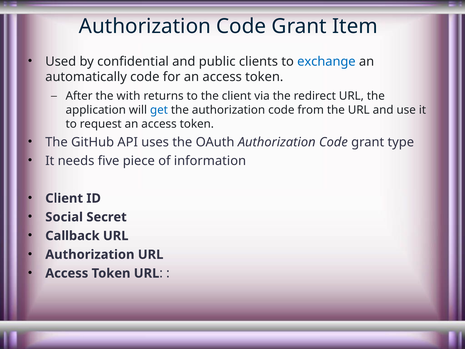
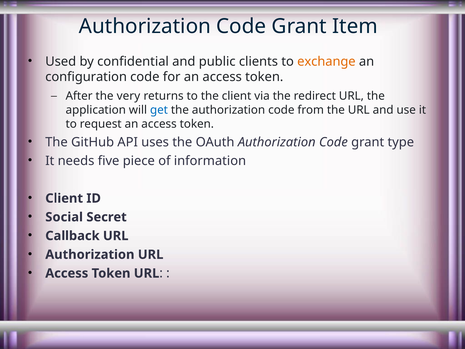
exchange colour: blue -> orange (326, 61)
automatically: automatically -> configuration (86, 77)
with: with -> very (128, 96)
